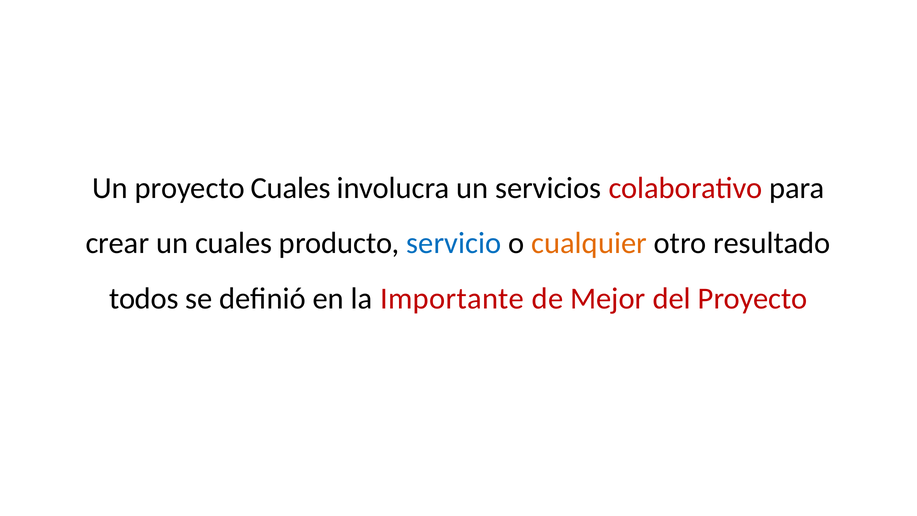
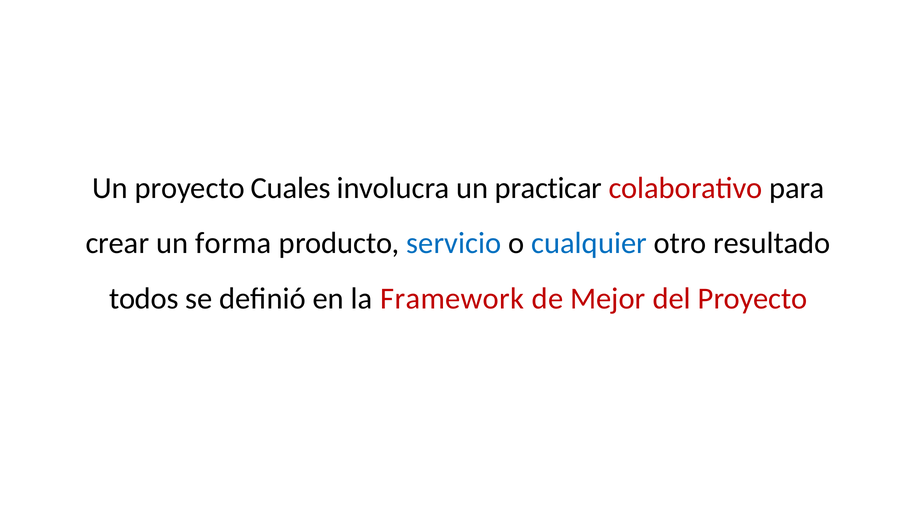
servicios: servicios -> practicar (548, 188)
un cuales: cuales -> forma (233, 243)
cualquier colour: orange -> blue (589, 243)
Importante: Importante -> Framework (452, 298)
